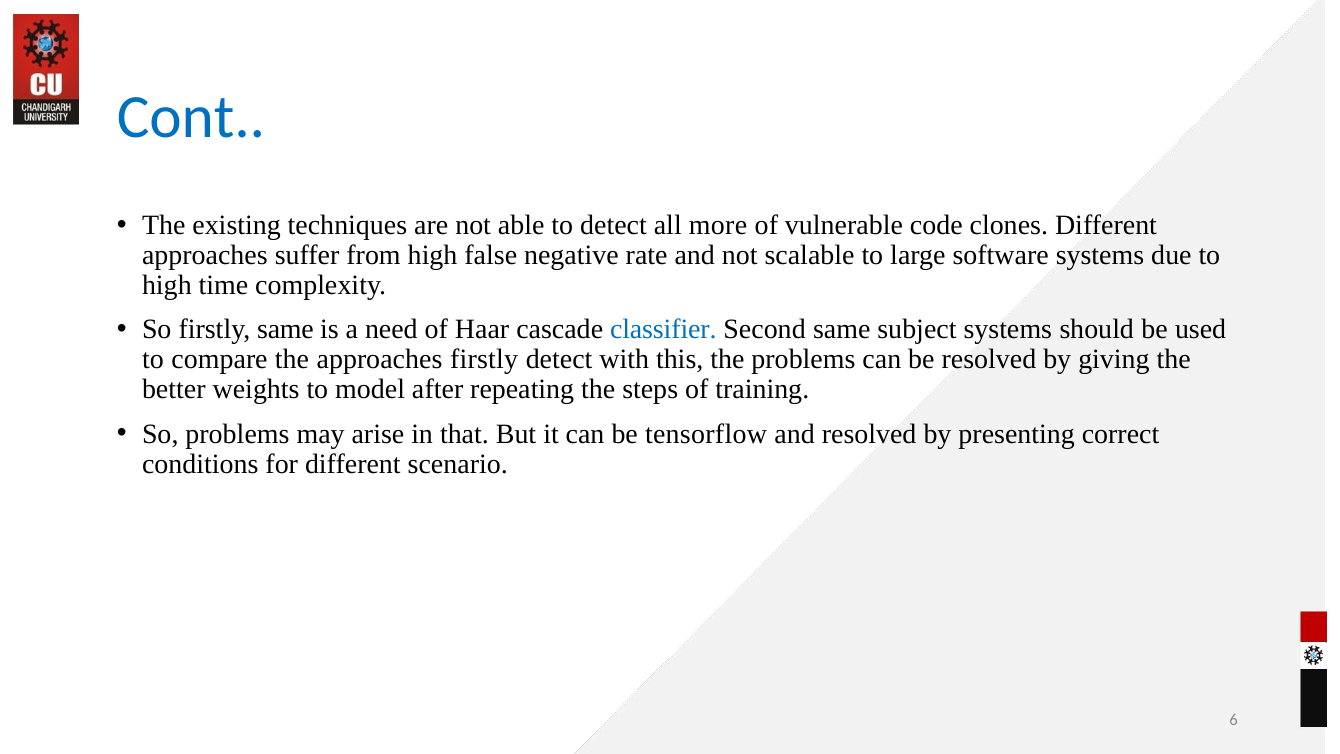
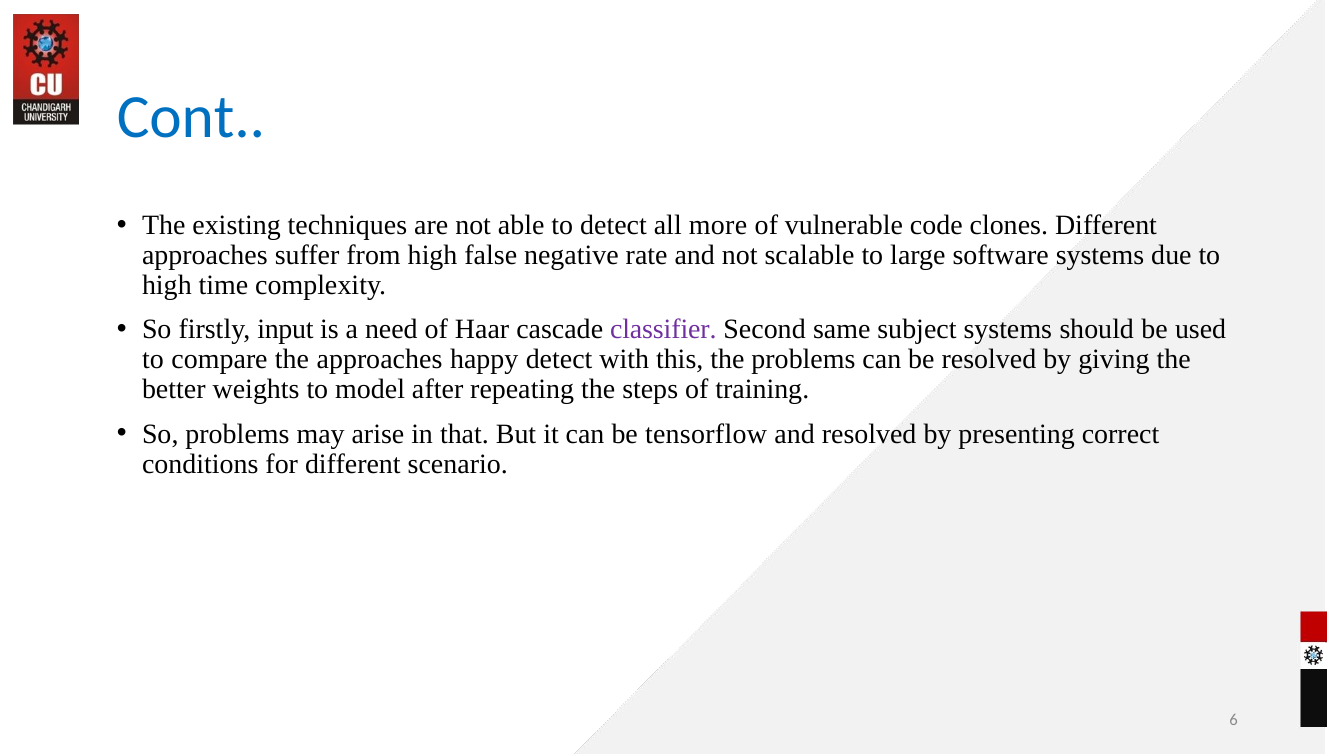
firstly same: same -> input (285, 329)
classifier colour: blue -> purple (663, 329)
approaches firstly: firstly -> happy (484, 359)
